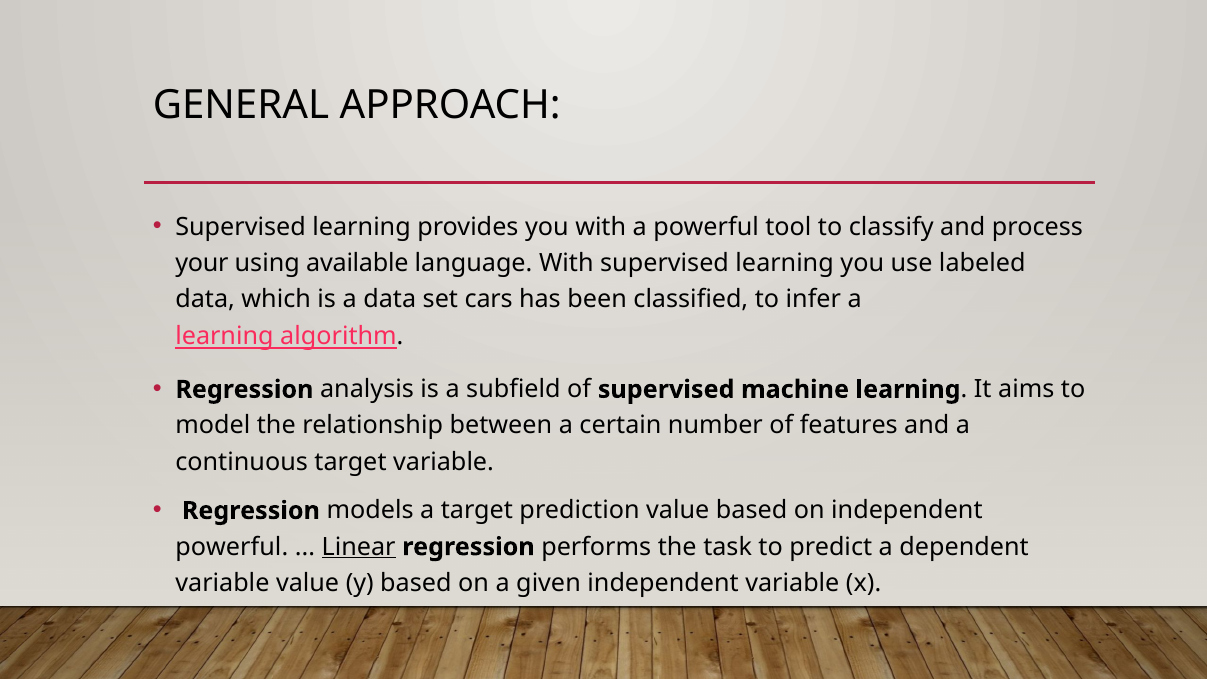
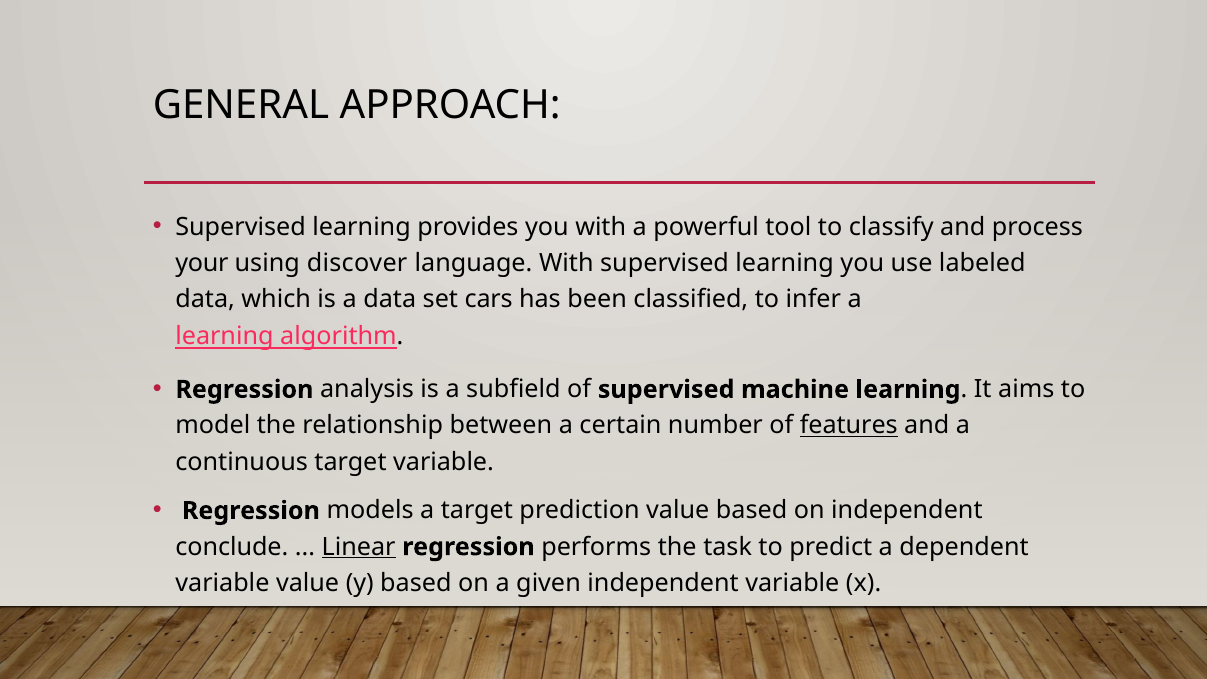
available: available -> discover (357, 263)
features underline: none -> present (849, 426)
powerful: powerful -> conclude (232, 547)
